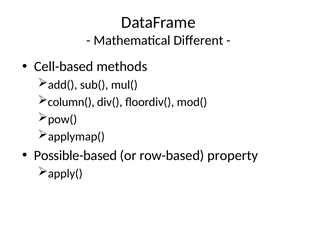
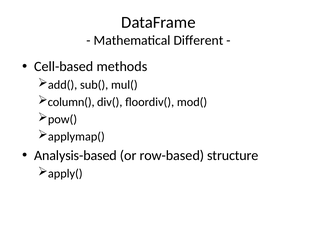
Possible-based: Possible-based -> Analysis-based (75, 155)
property: property -> structure (233, 155)
